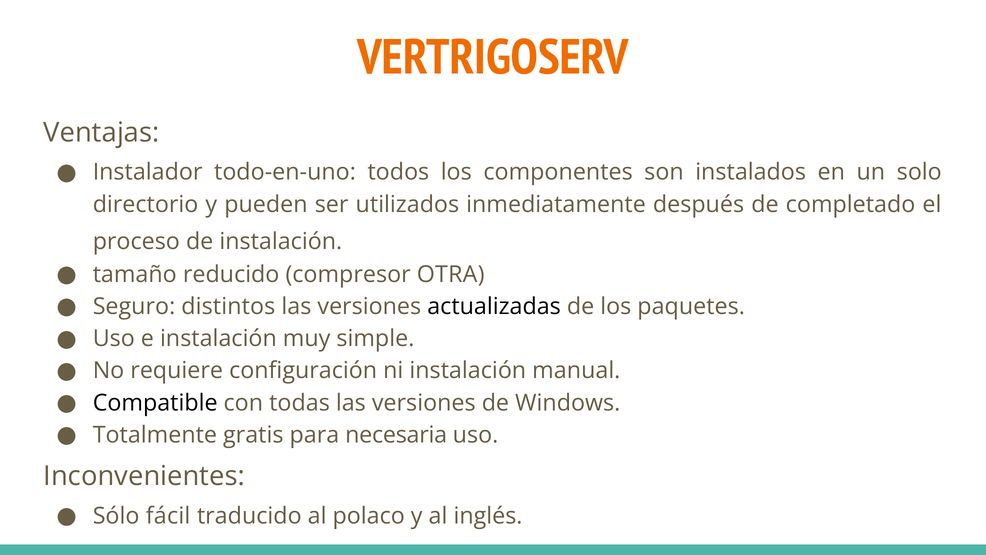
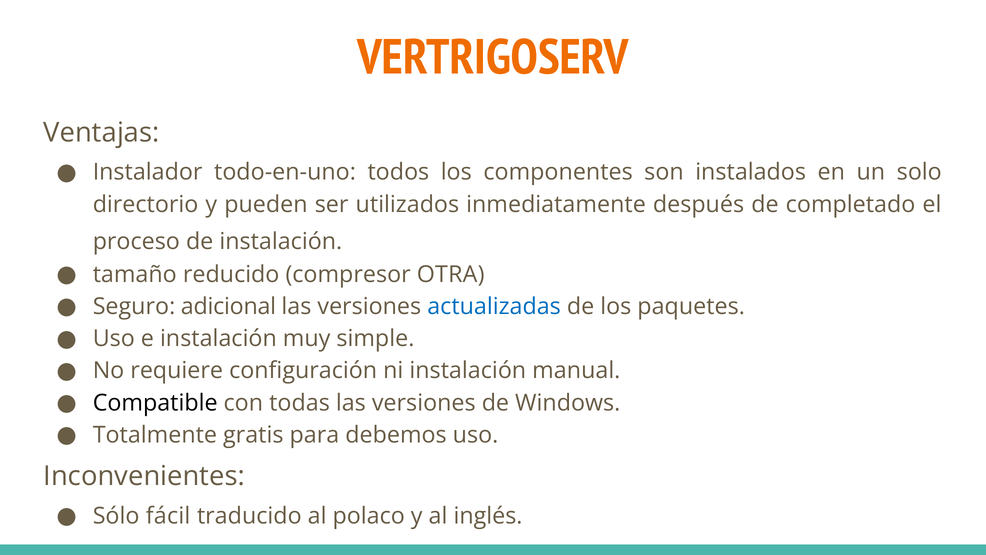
distintos: distintos -> adicional (228, 306)
actualizadas colour: black -> blue (494, 306)
necesaria: necesaria -> debemos (396, 435)
